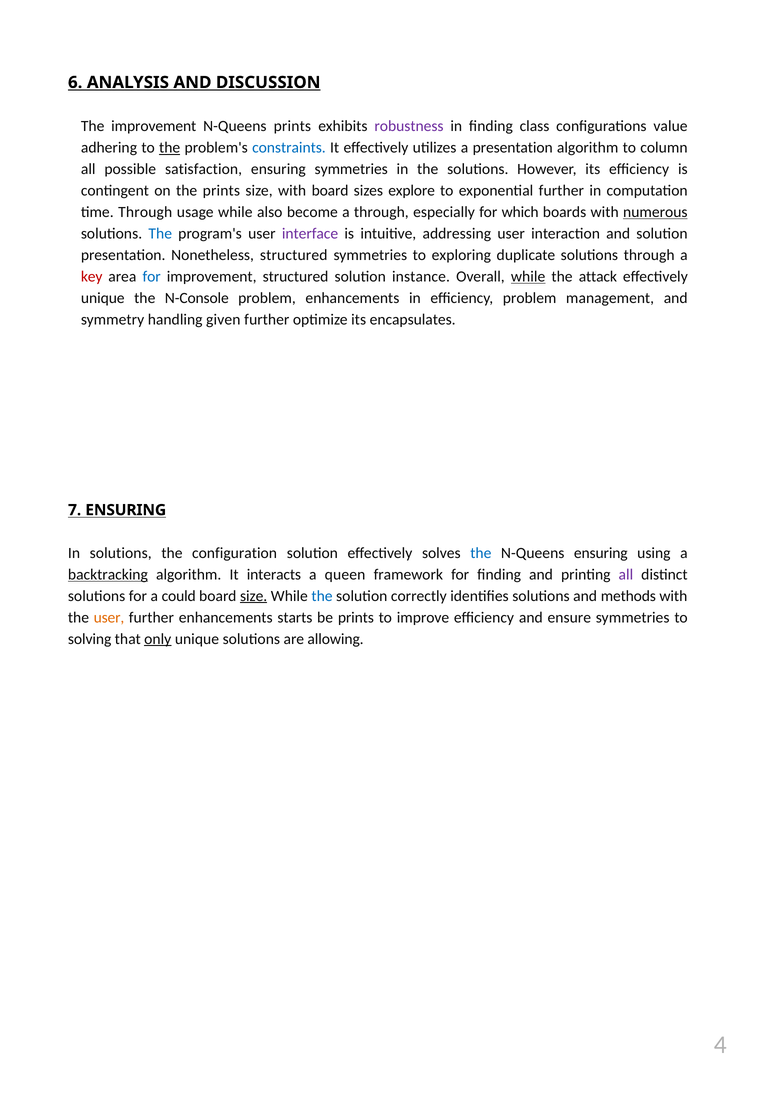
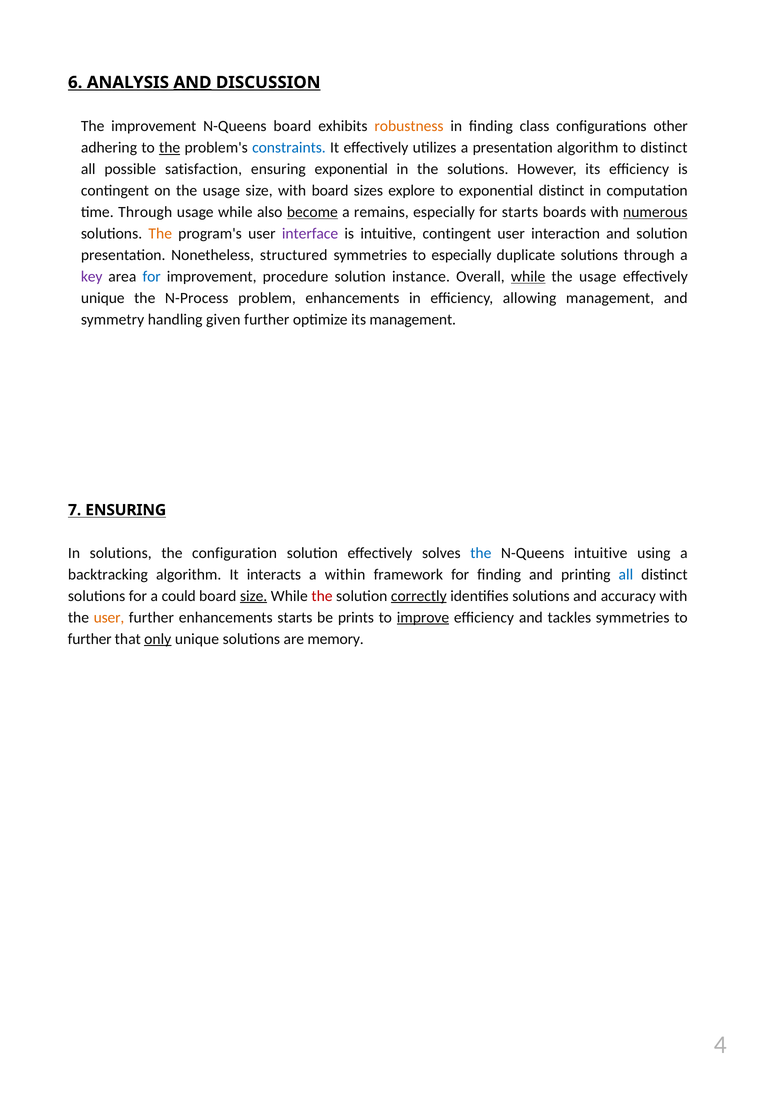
AND underline: none -> present (192, 82)
N-Queens prints: prints -> board (292, 126)
robustness colour: purple -> orange (409, 126)
value: value -> other (671, 126)
to column: column -> distinct (664, 148)
ensuring symmetries: symmetries -> exponential (351, 169)
on the prints: prints -> usage (221, 191)
exponential further: further -> distinct (561, 191)
become underline: none -> present (312, 212)
a through: through -> remains (381, 212)
for which: which -> starts (520, 212)
The colour: blue -> orange (160, 234)
intuitive addressing: addressing -> contingent (457, 234)
to exploring: exploring -> especially (461, 255)
key colour: red -> purple (92, 277)
improvement structured: structured -> procedure (296, 277)
attack: attack -> usage (598, 277)
N-Console: N-Console -> N-Process (197, 298)
efficiency problem: problem -> allowing (530, 298)
its encapsulates: encapsulates -> management (413, 319)
N-Queens ensuring: ensuring -> intuitive (601, 553)
backtracking underline: present -> none (108, 575)
queen: queen -> within (345, 575)
all colour: purple -> blue (626, 575)
the colour: blue -> red (322, 596)
correctly underline: none -> present (419, 596)
methods: methods -> accuracy (628, 596)
improve underline: none -> present (423, 618)
ensure: ensure -> tackles (569, 618)
solving: solving -> further (90, 639)
allowing: allowing -> memory (336, 639)
